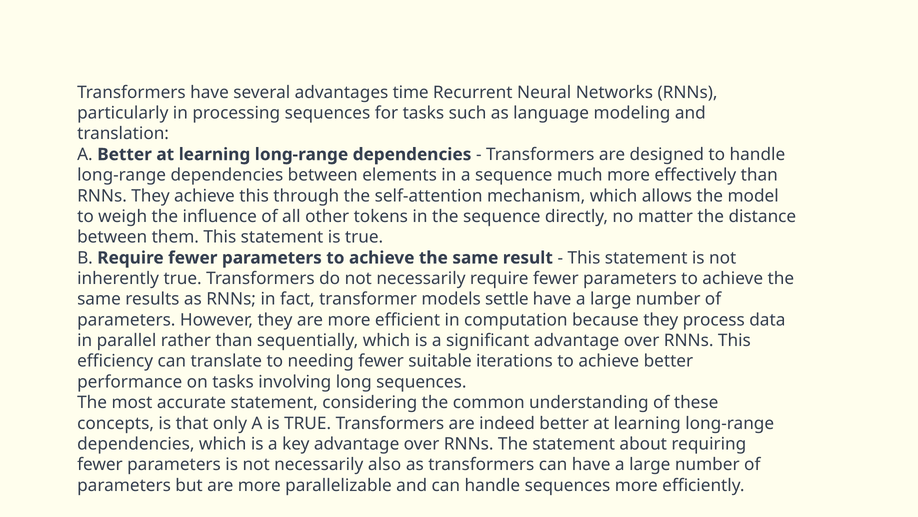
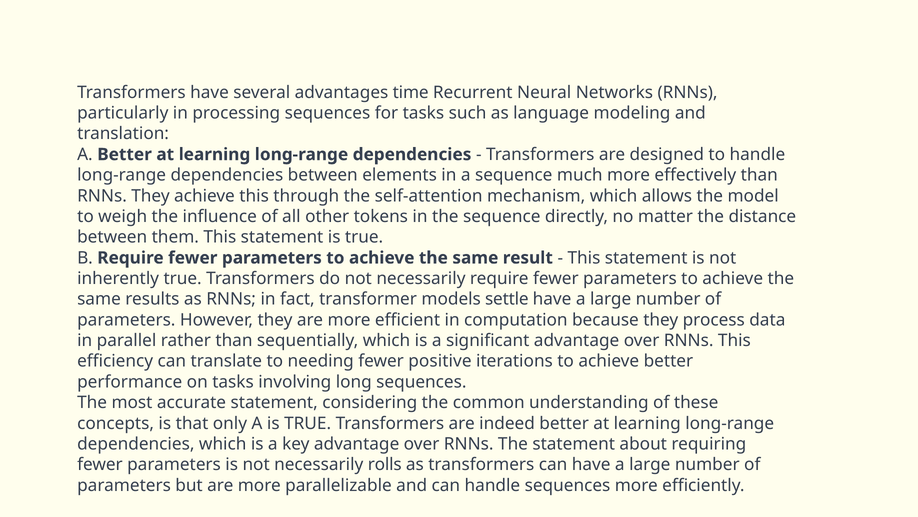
suitable: suitable -> positive (440, 361)
also: also -> rolls (385, 464)
